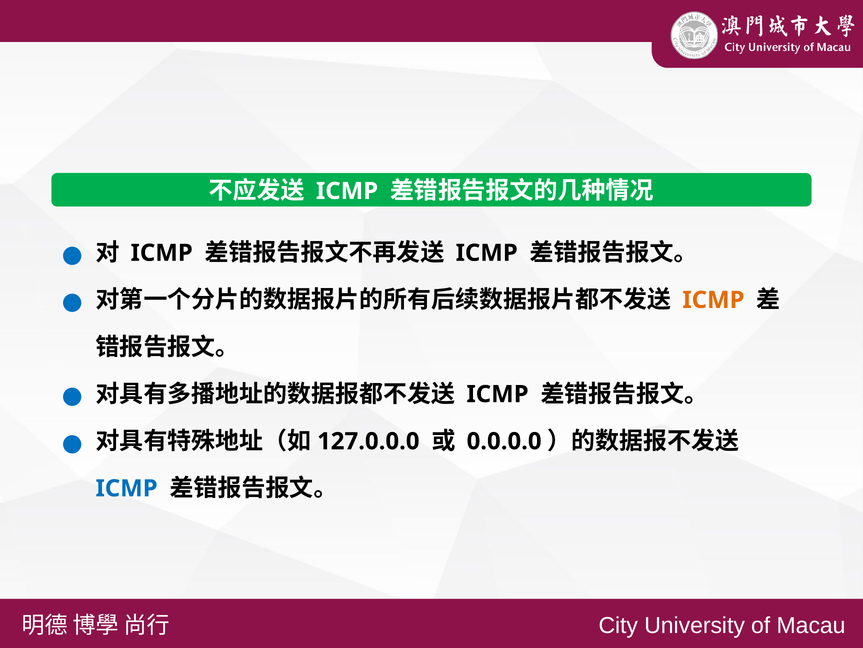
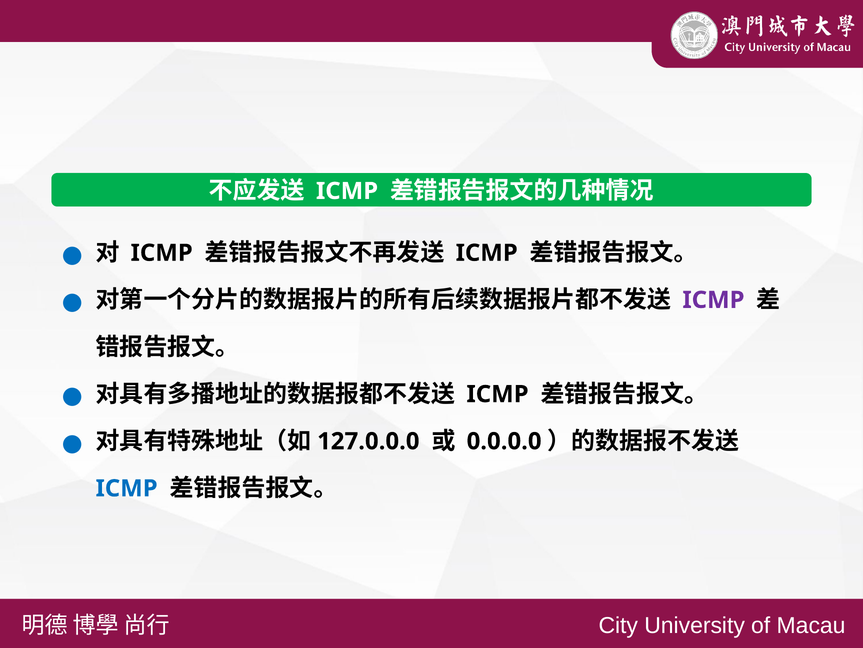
ICMP colour: orange -> purple (713, 300)
